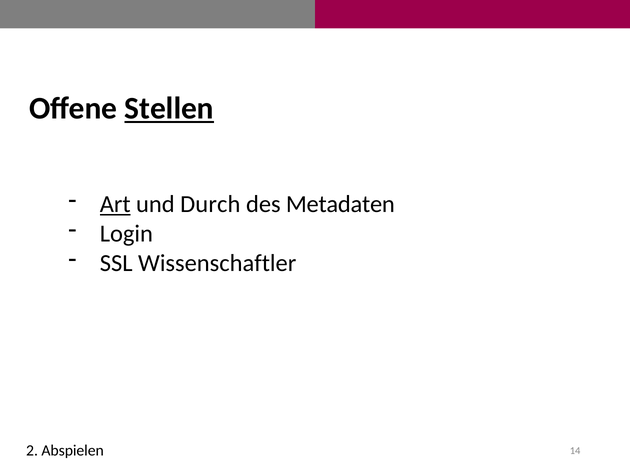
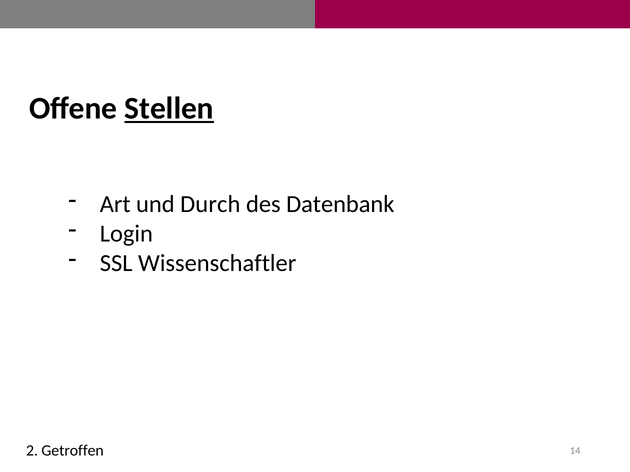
Art underline: present -> none (115, 205)
Metadaten: Metadaten -> Datenbank (340, 205)
Abspielen: Abspielen -> Getroffen (73, 451)
